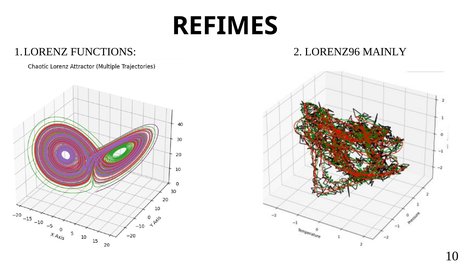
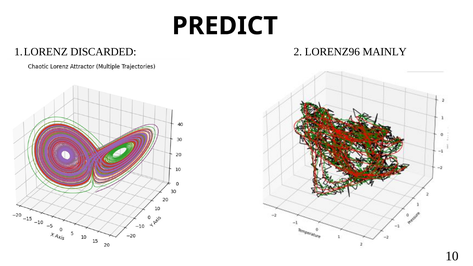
REFIMES: REFIMES -> PREDICT (225, 26)
FUNCTIONS: FUNCTIONS -> DISCARDED (103, 52)
